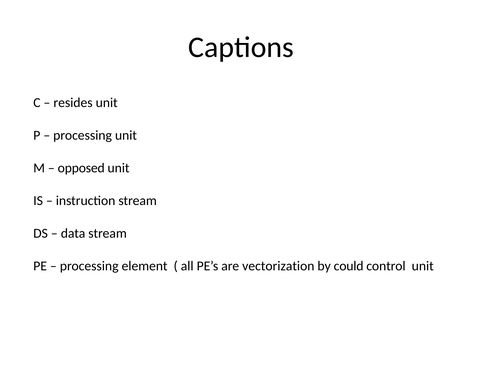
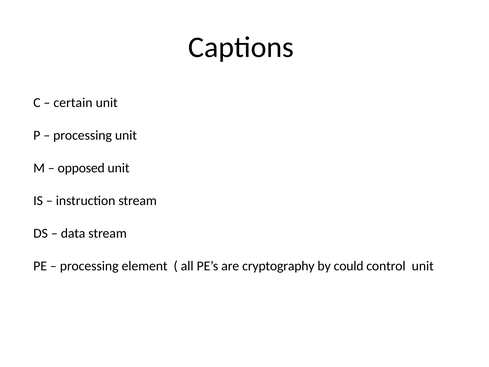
resides: resides -> certain (73, 103)
vectorization: vectorization -> cryptography (278, 266)
